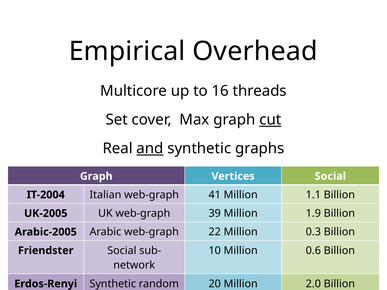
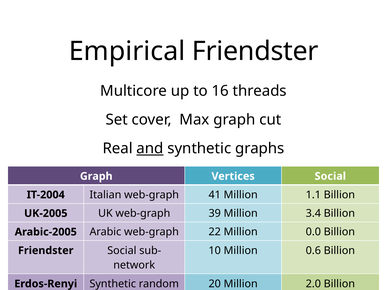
Empirical Overhead: Overhead -> Friendster (255, 51)
cut underline: present -> none (270, 120)
1.9: 1.9 -> 3.4 (313, 214)
0.3: 0.3 -> 0.0 (313, 232)
